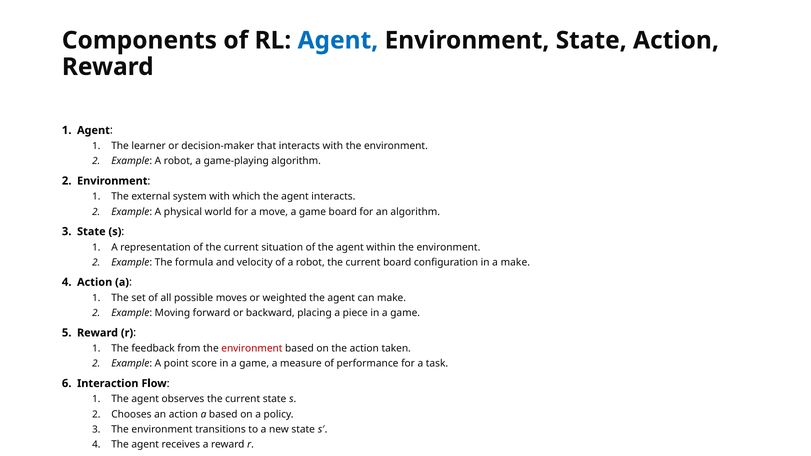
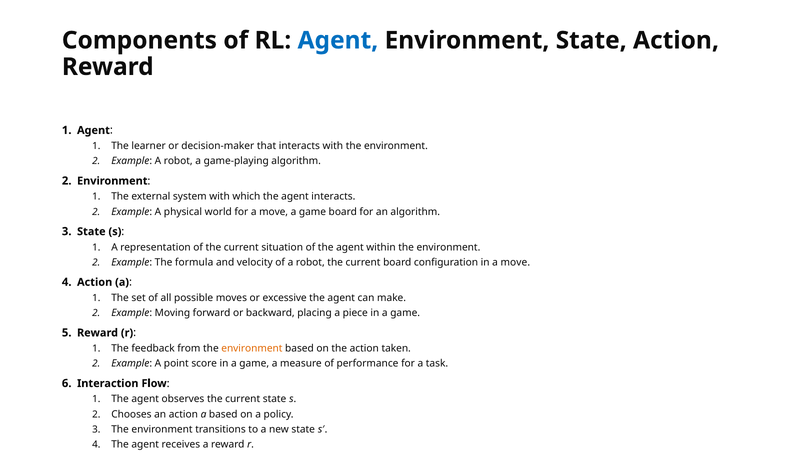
in a make: make -> move (515, 262)
weighted: weighted -> excessive (285, 298)
environment colour: red -> orange (252, 349)
